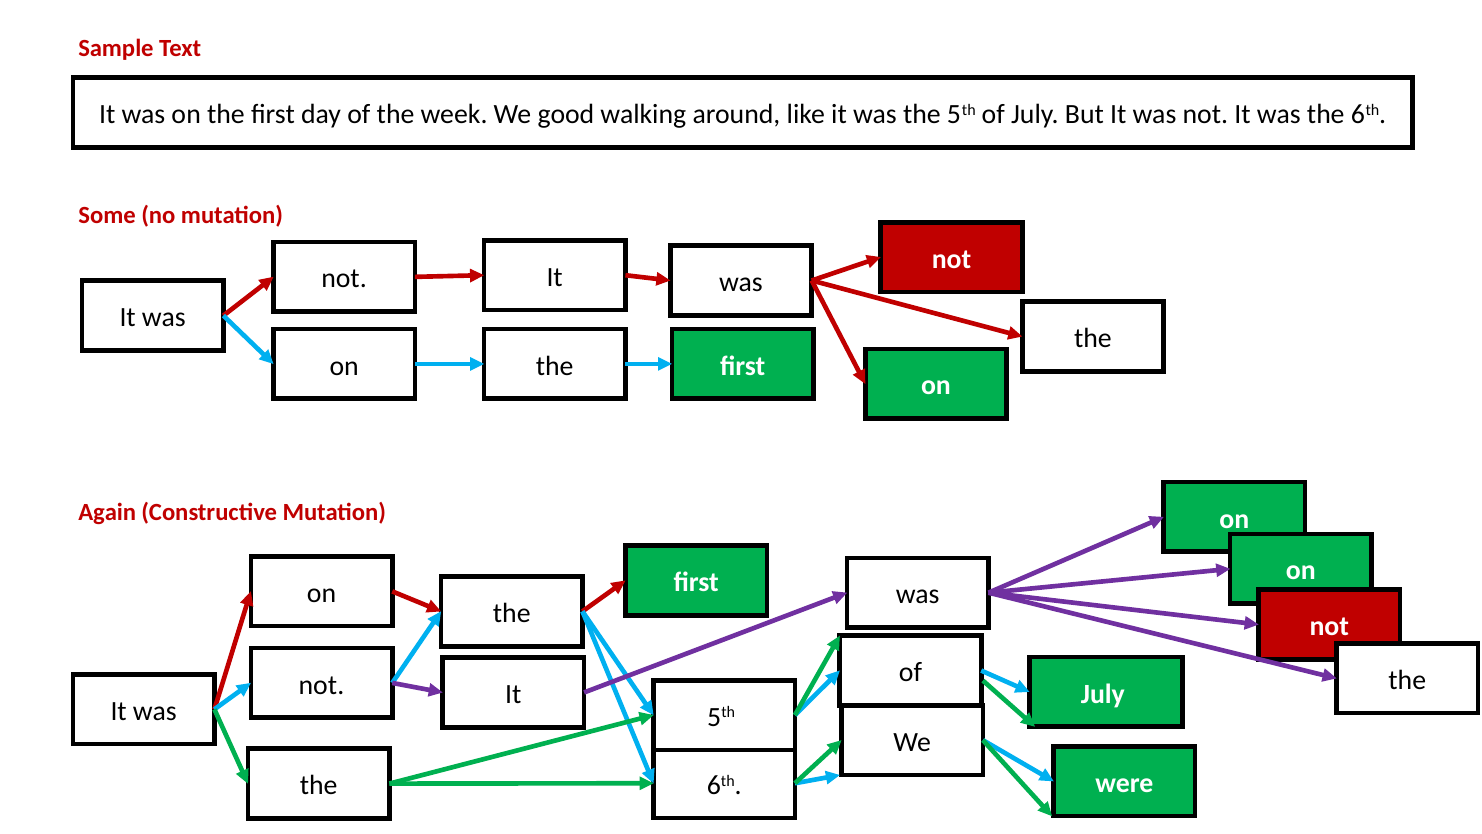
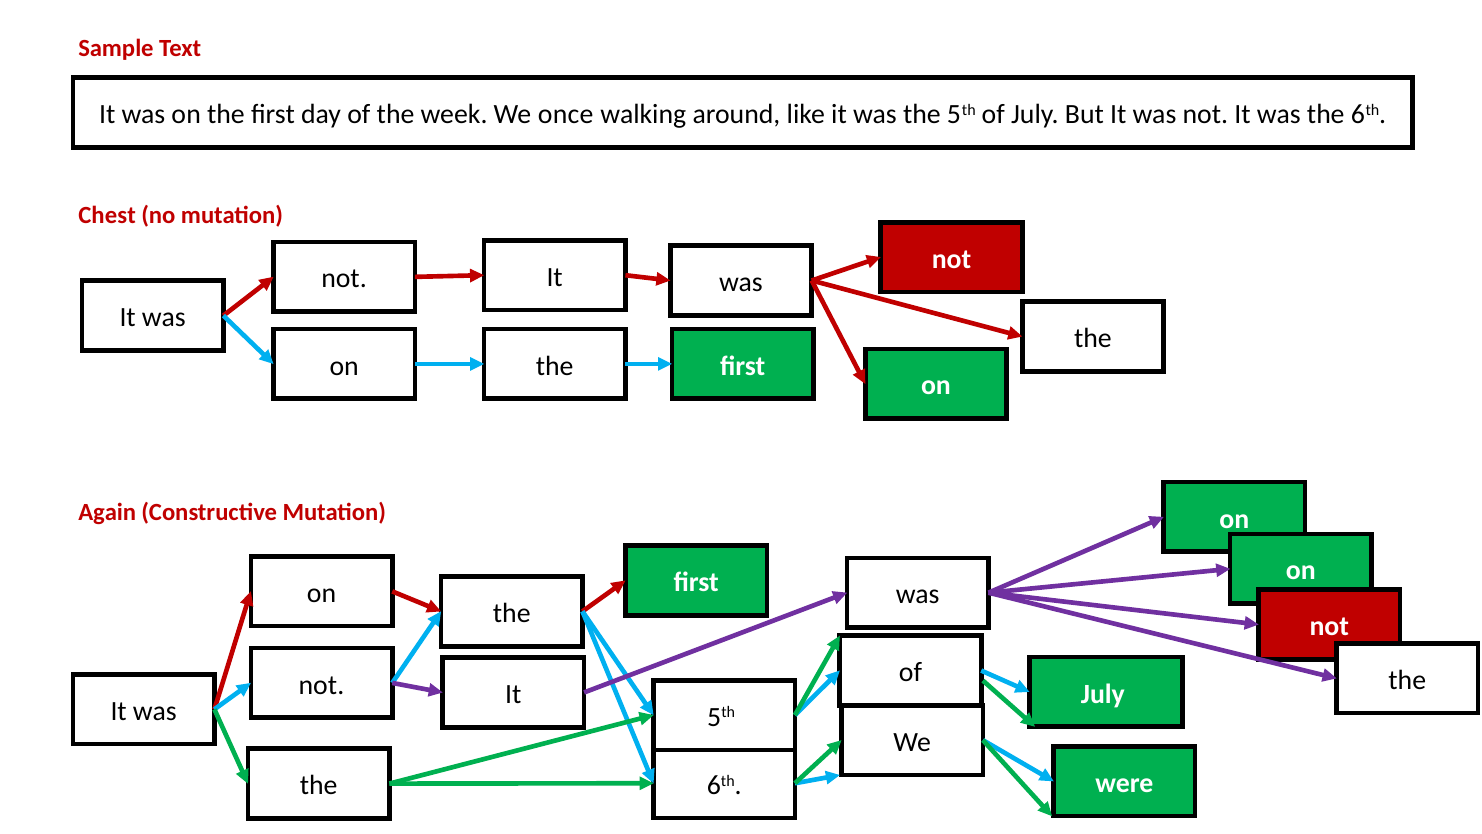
good: good -> once (566, 114)
Some: Some -> Chest (107, 215)
